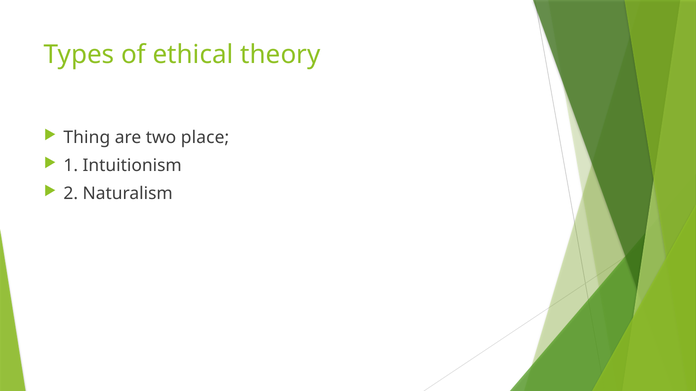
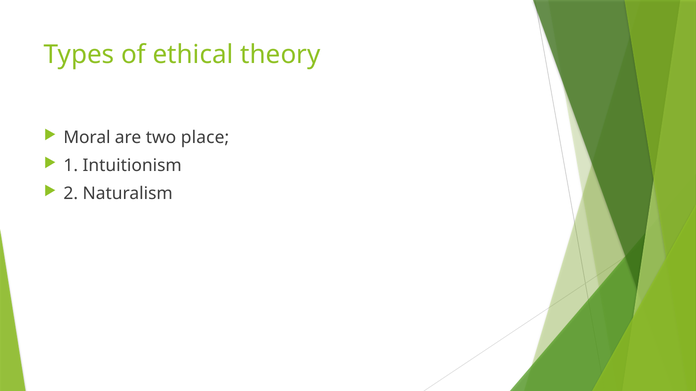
Thing: Thing -> Moral (87, 138)
